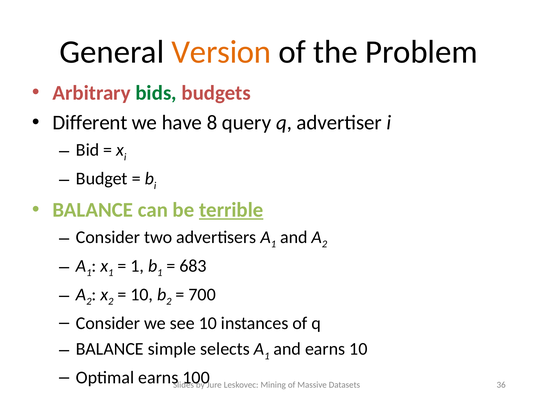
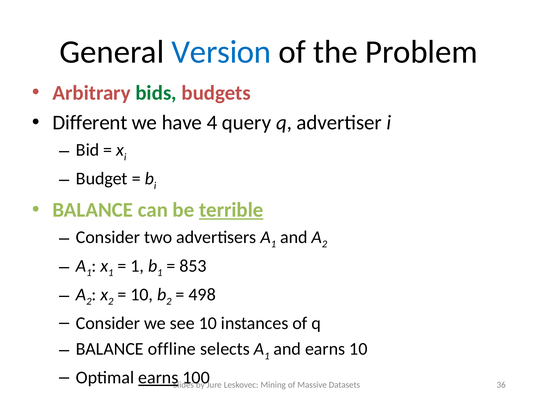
Version colour: orange -> blue (221, 52)
8: 8 -> 4 (212, 123)
683: 683 -> 853 (193, 266)
700: 700 -> 498 (202, 295)
simple: simple -> offline (172, 349)
earns underline: none -> present (158, 378)
